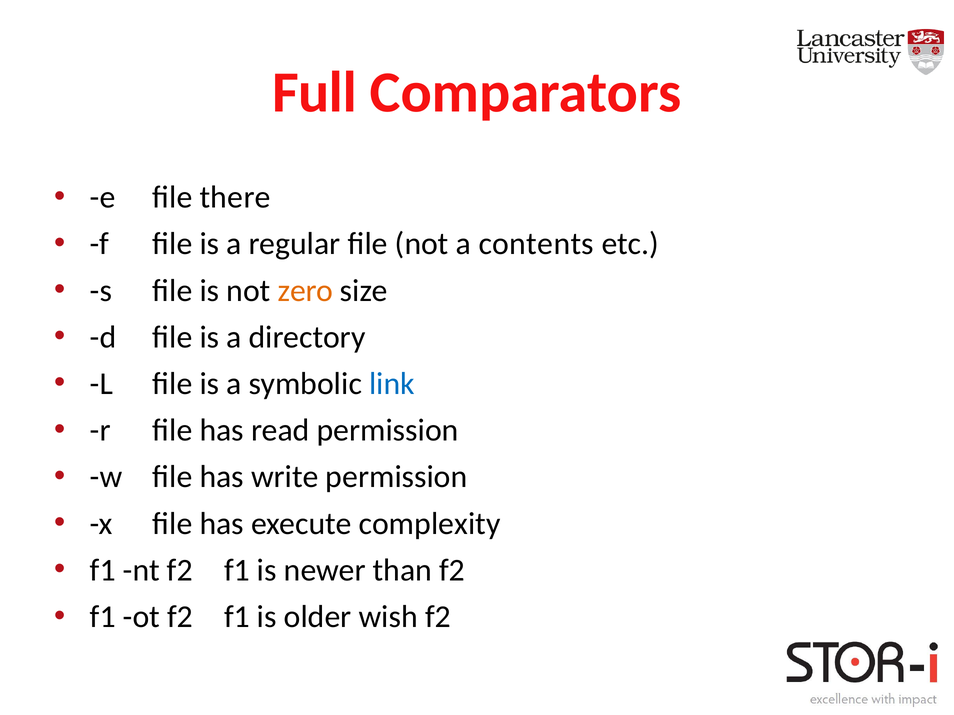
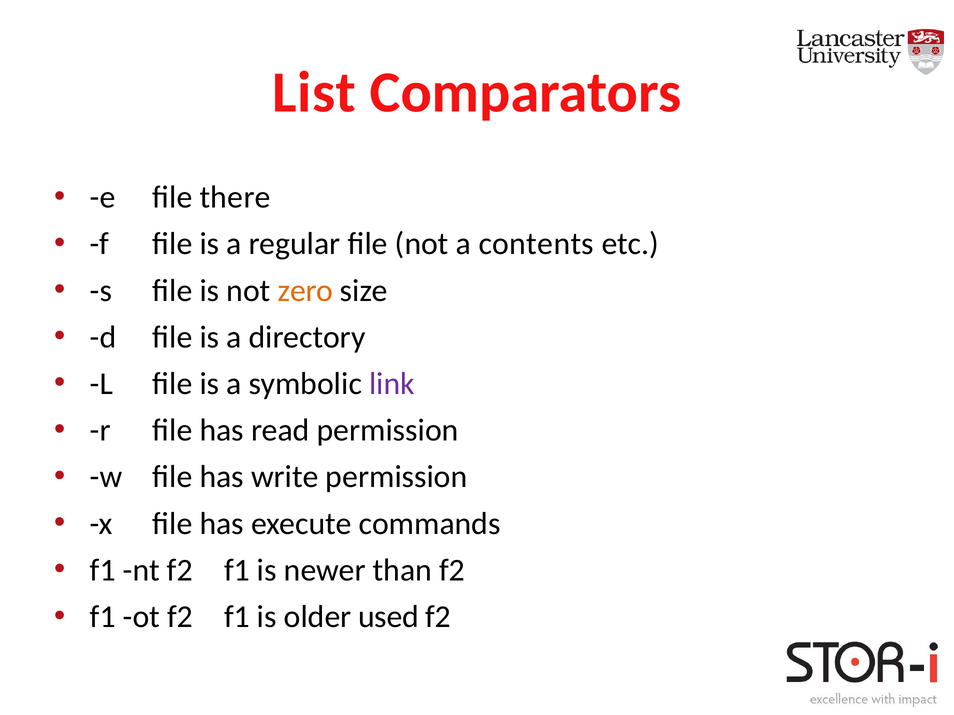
Full: Full -> List (314, 92)
link colour: blue -> purple (392, 384)
complexity: complexity -> commands (430, 524)
wish: wish -> used (388, 617)
